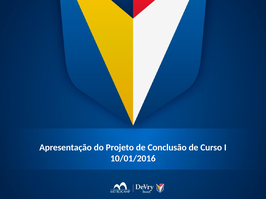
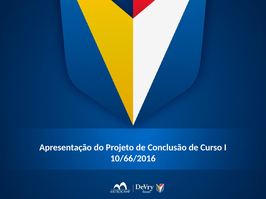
10/01/2016: 10/01/2016 -> 10/66/2016 (133, 159)
